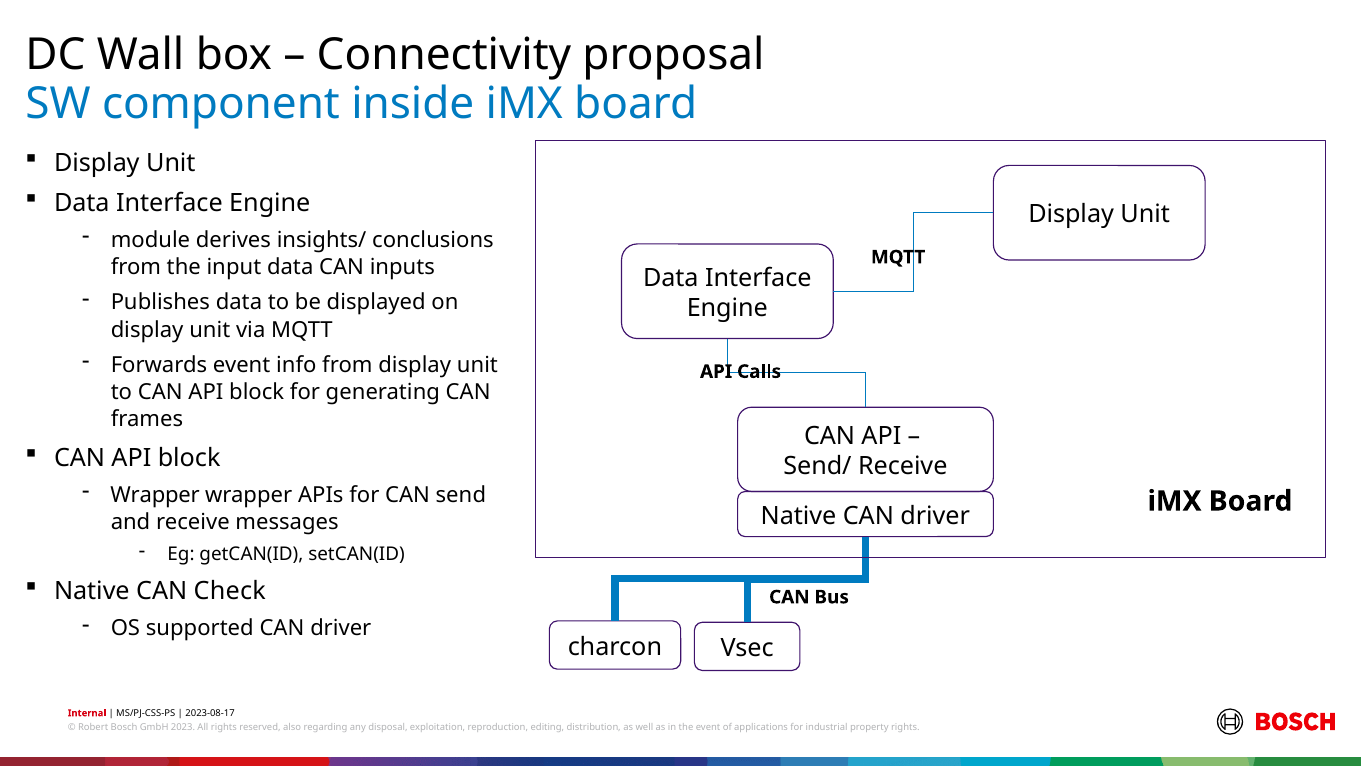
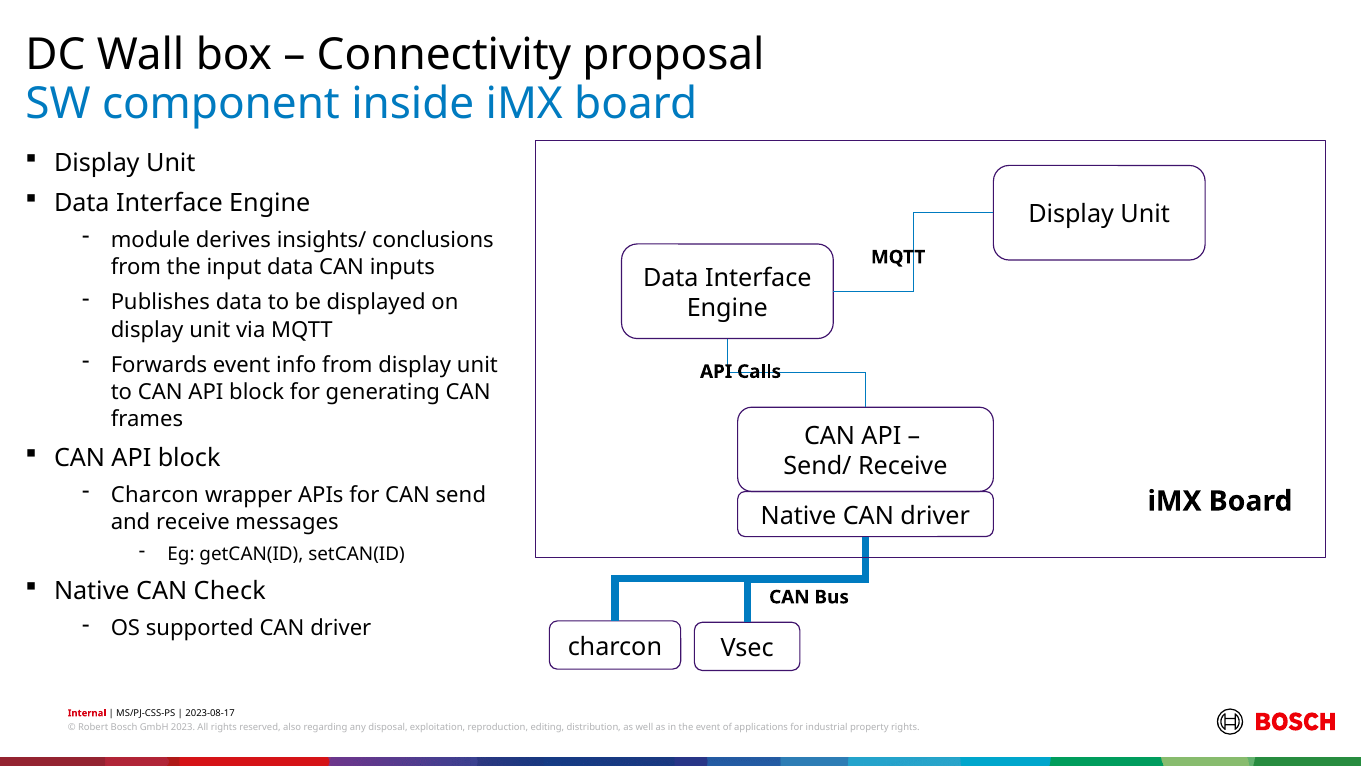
Wrapper: Wrapper -> Charcon (155, 494)
